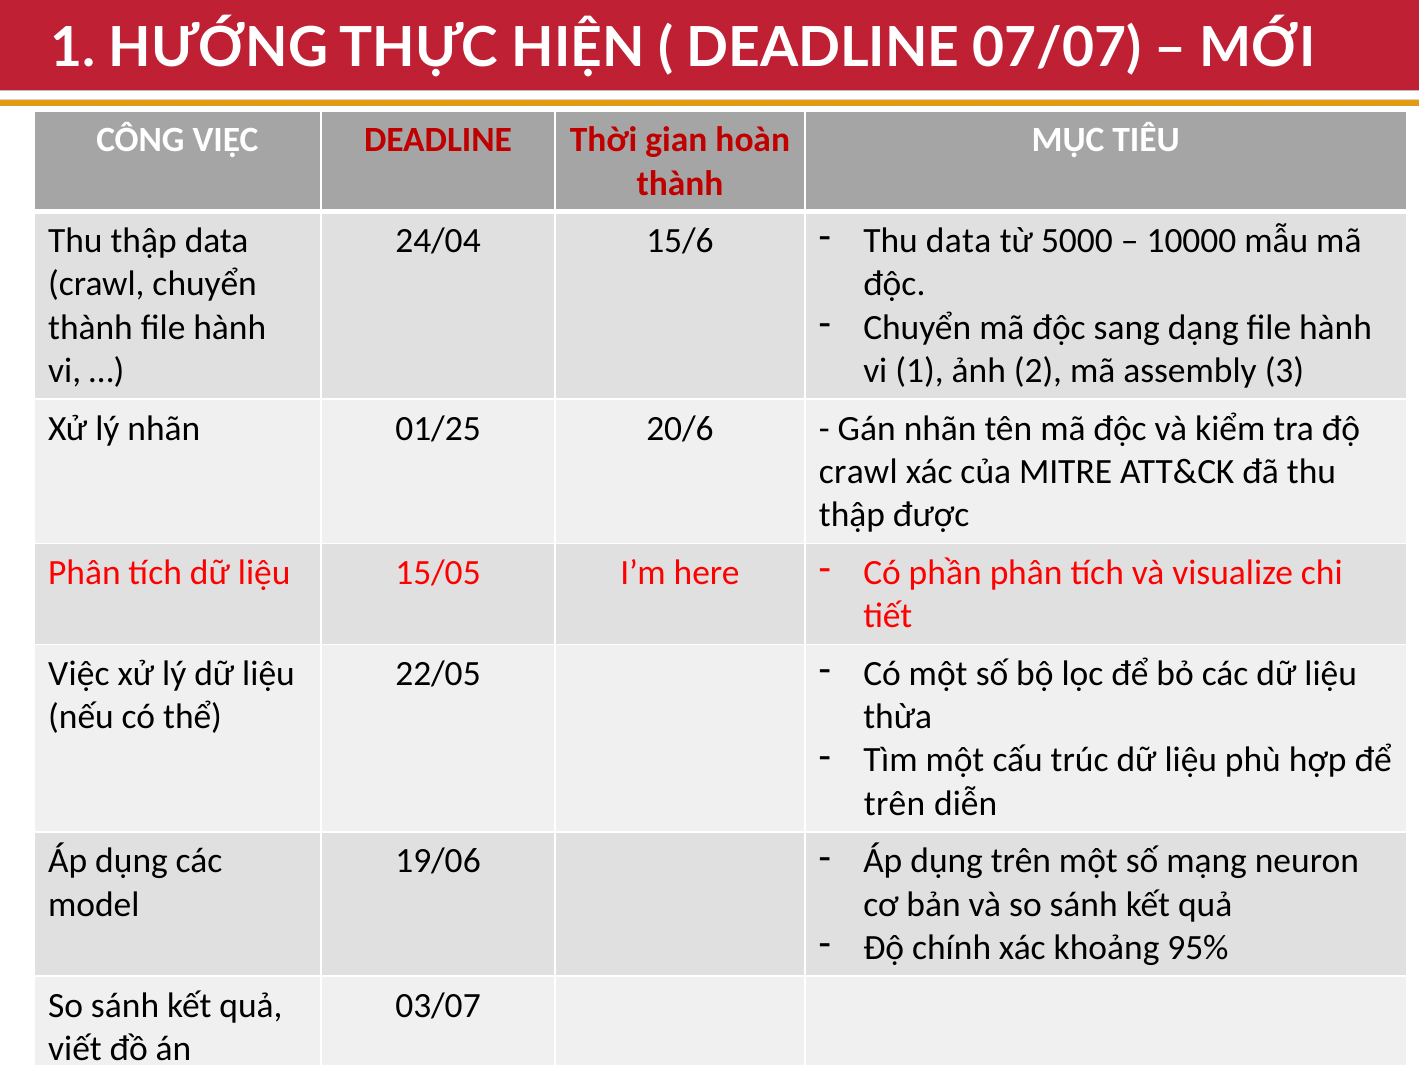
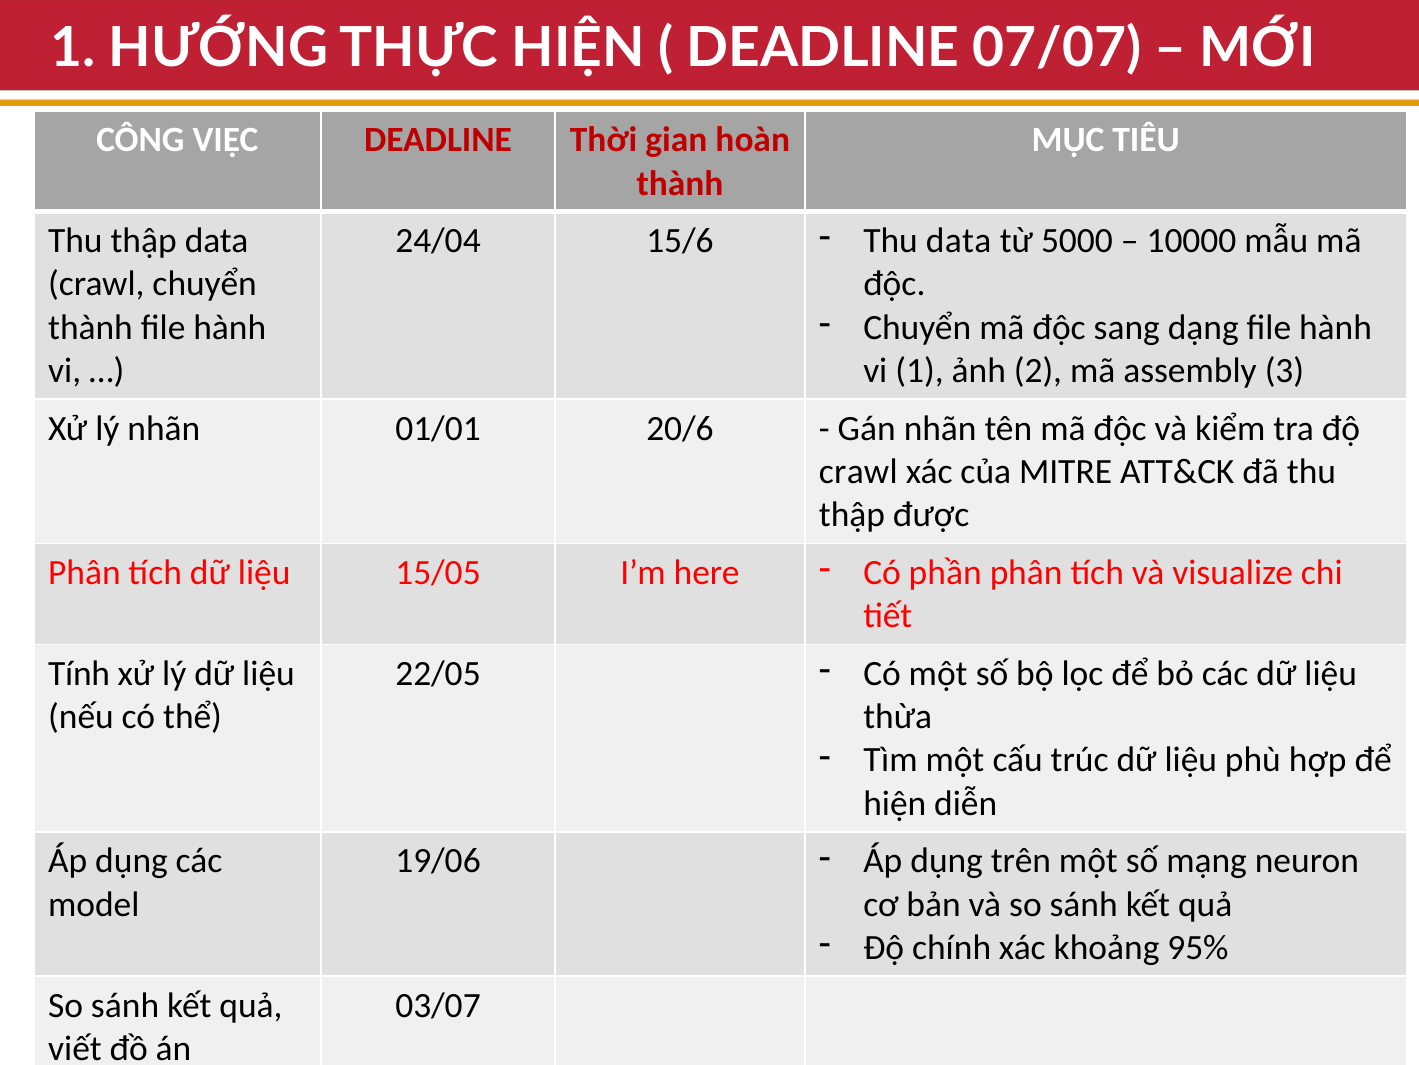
01/25: 01/25 -> 01/01 (438, 428)
Việc: Việc -> Tính (79, 673)
trên: trên -> hiện (895, 803)
